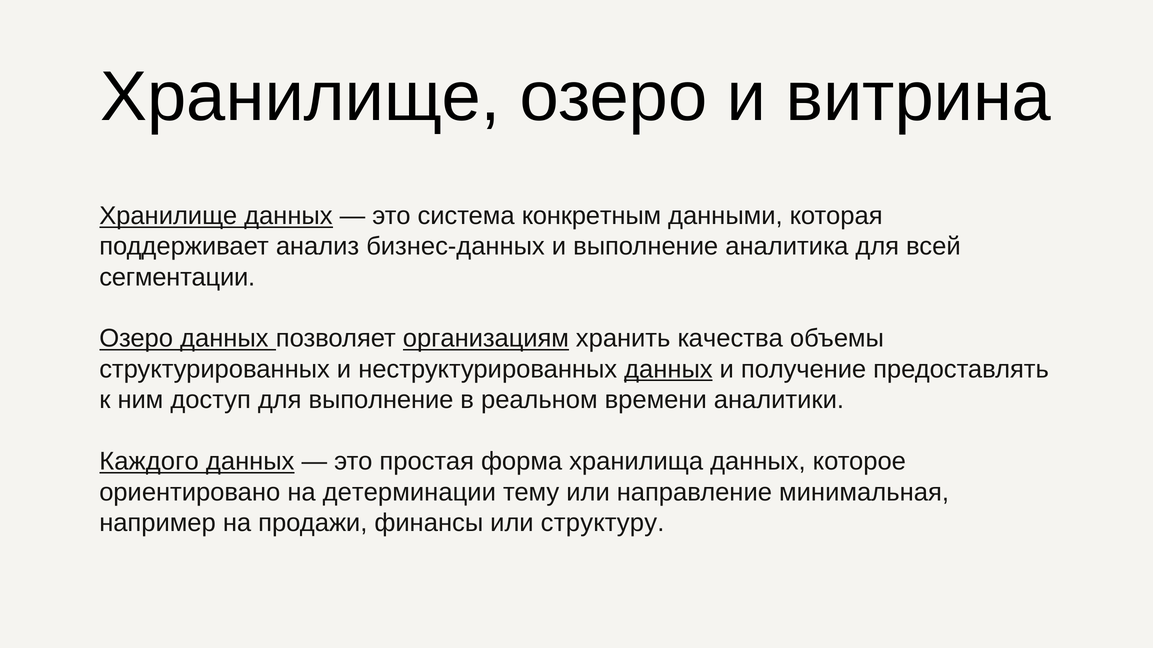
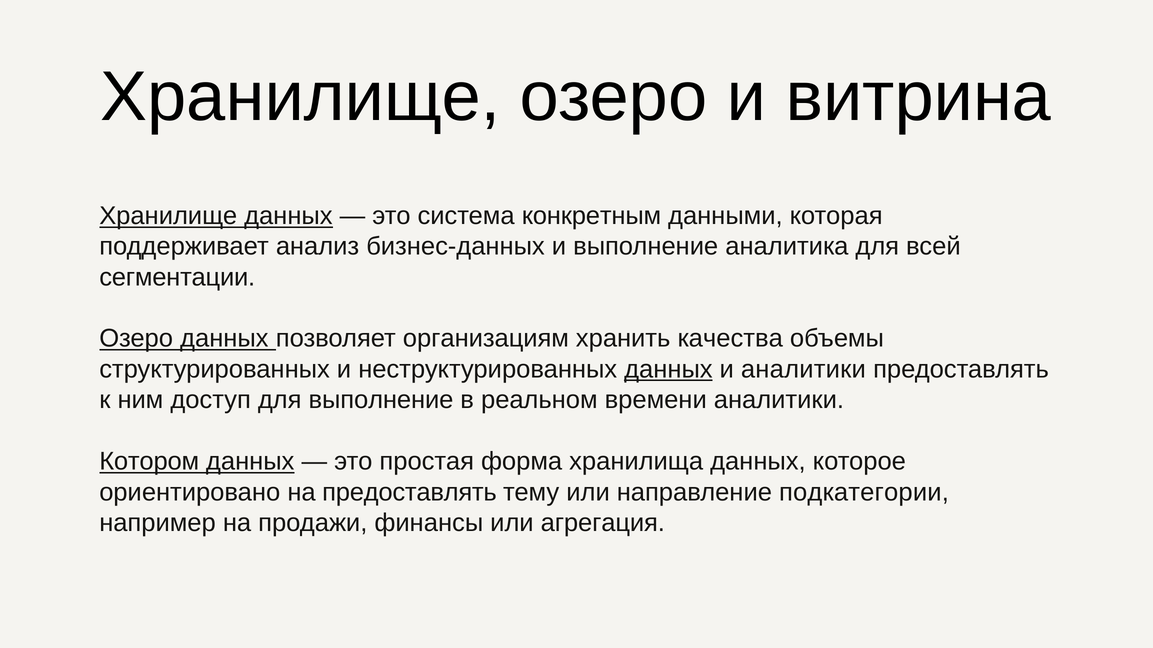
организациям underline: present -> none (486, 339)
и получение: получение -> аналитики (803, 370)
Каждого: Каждого -> Котором (149, 462)
на детерминации: детерминации -> предоставлять (409, 493)
минимальная: минимальная -> подкатегории (864, 493)
структуру: структуру -> агрегация (603, 523)
